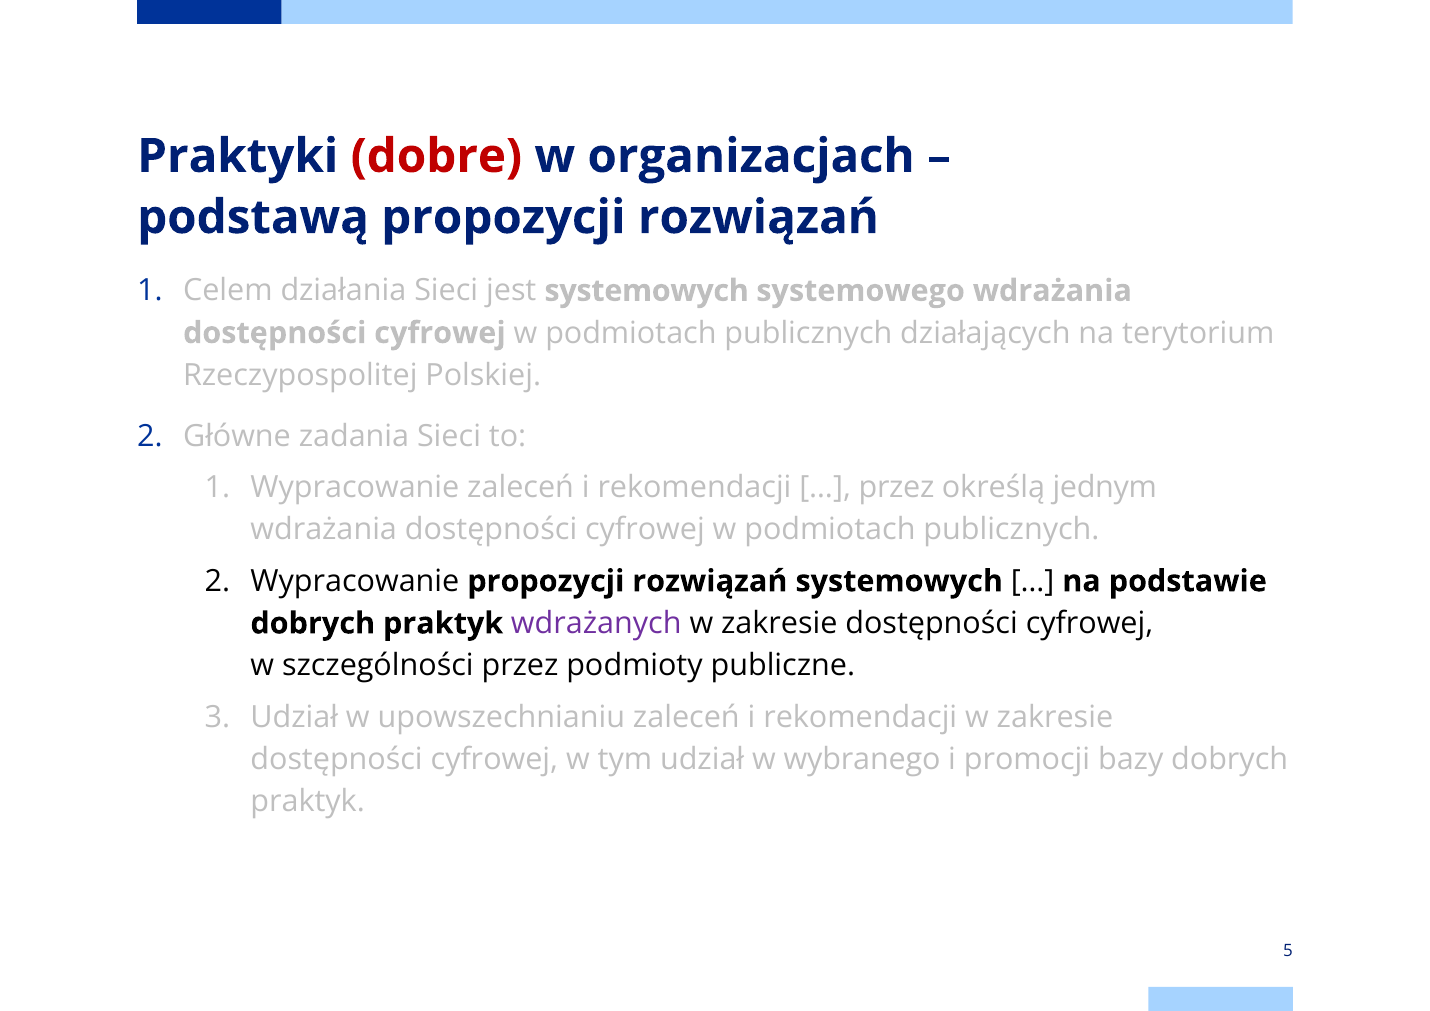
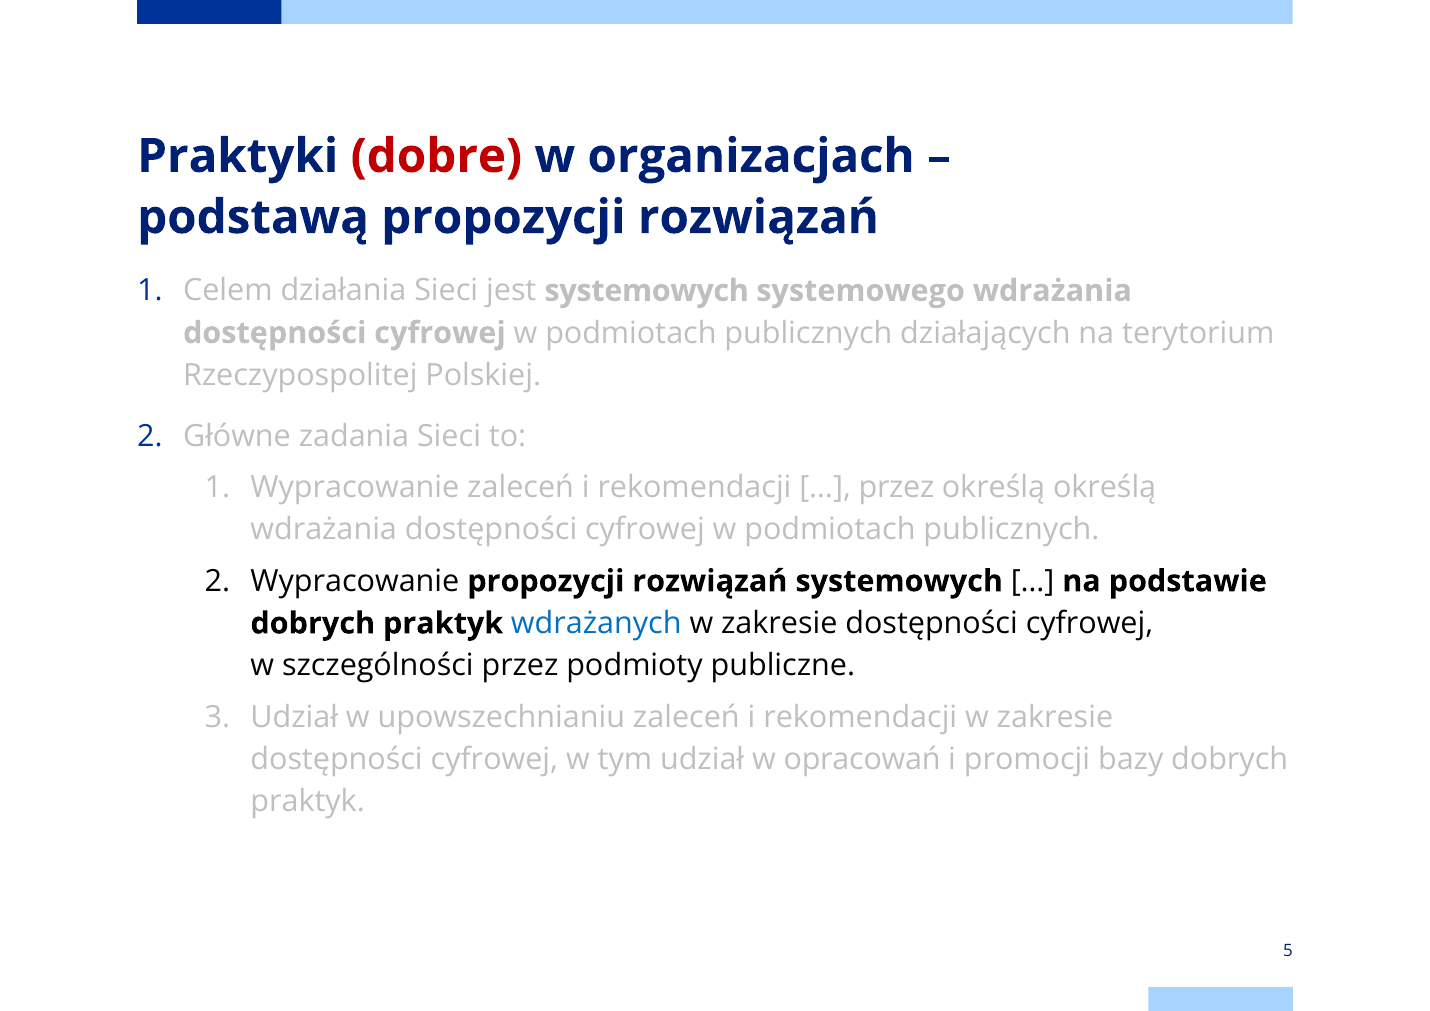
określą jednym: jednym -> określą (1105, 488)
wdrażanych colour: purple -> blue (596, 623)
wybranego: wybranego -> opracowań (862, 759)
